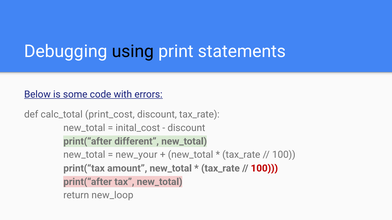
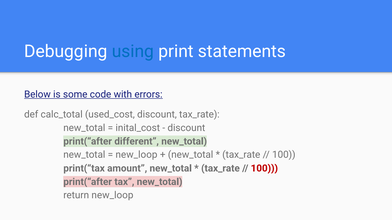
using colour: black -> blue (133, 51)
print_cost: print_cost -> used_cost (110, 115)
new_your: new_your -> new_loop (136, 155)
